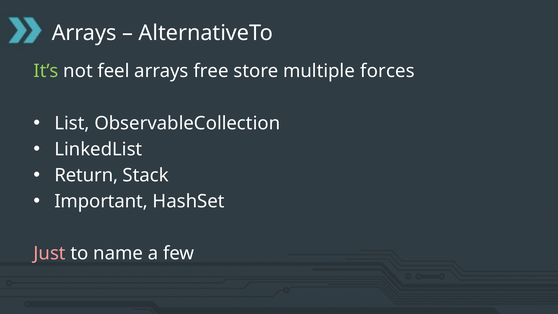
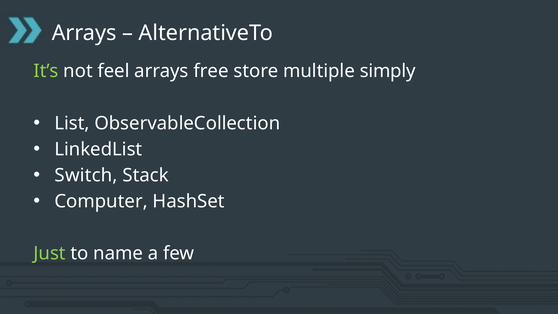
forces: forces -> simply (388, 71)
Return: Return -> Switch (86, 175)
Important: Important -> Computer (101, 201)
Just colour: pink -> light green (50, 253)
